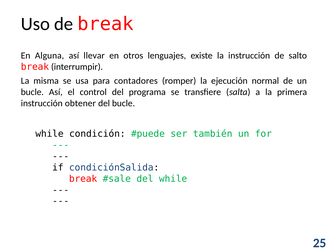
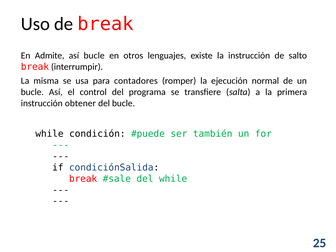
Alguna: Alguna -> Admite (50, 56)
así llevar: llevar -> bucle (94, 56)
